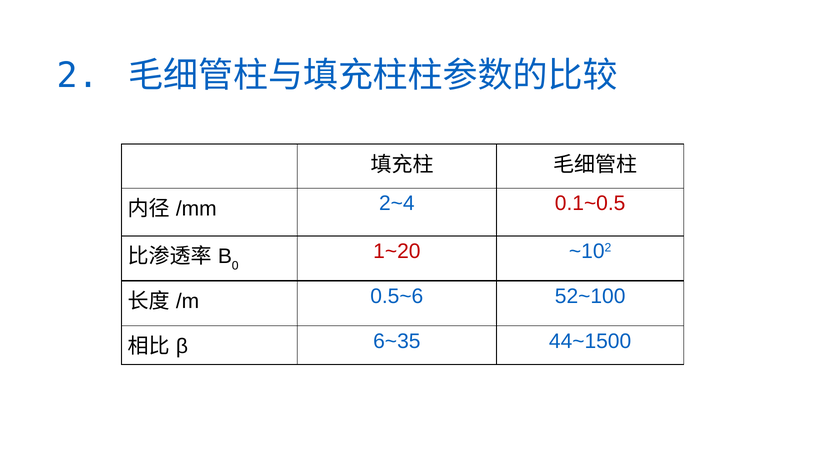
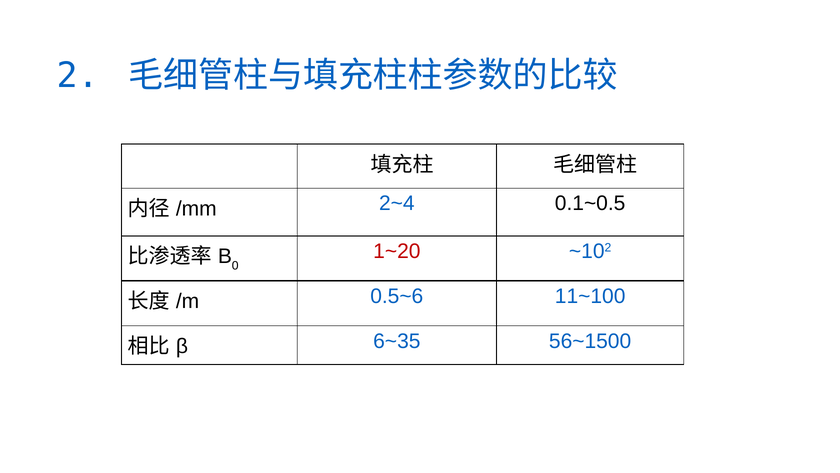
0.1~0.5 colour: red -> black (590, 203)
52~100: 52~100 -> 11~100 (590, 296)
44~1500: 44~1500 -> 56~1500 (590, 341)
